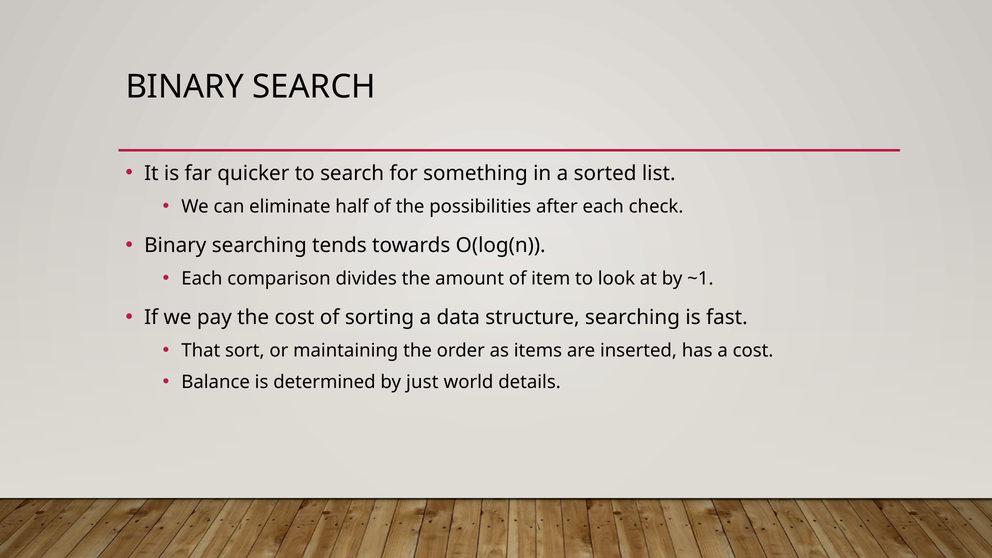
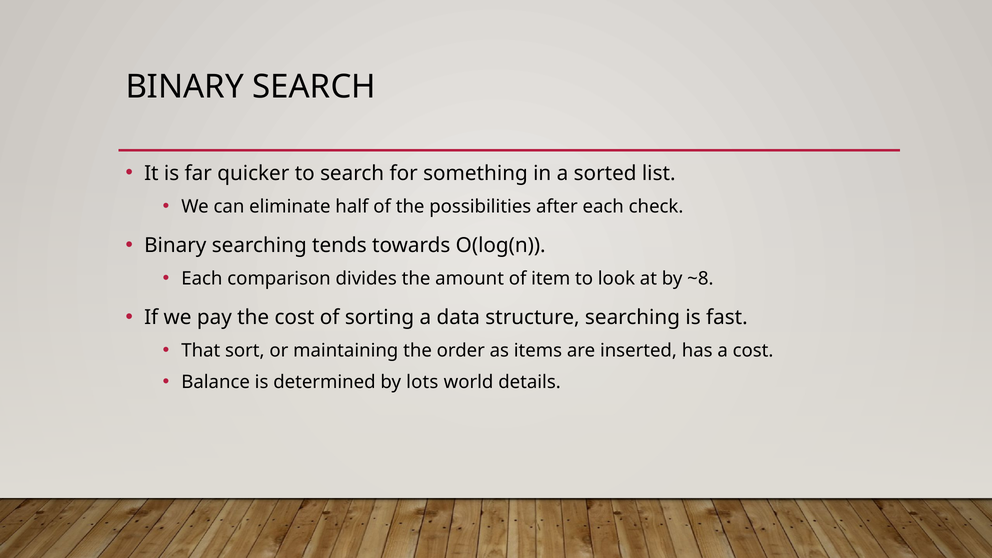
~1: ~1 -> ~8 (700, 278)
just: just -> lots (422, 382)
